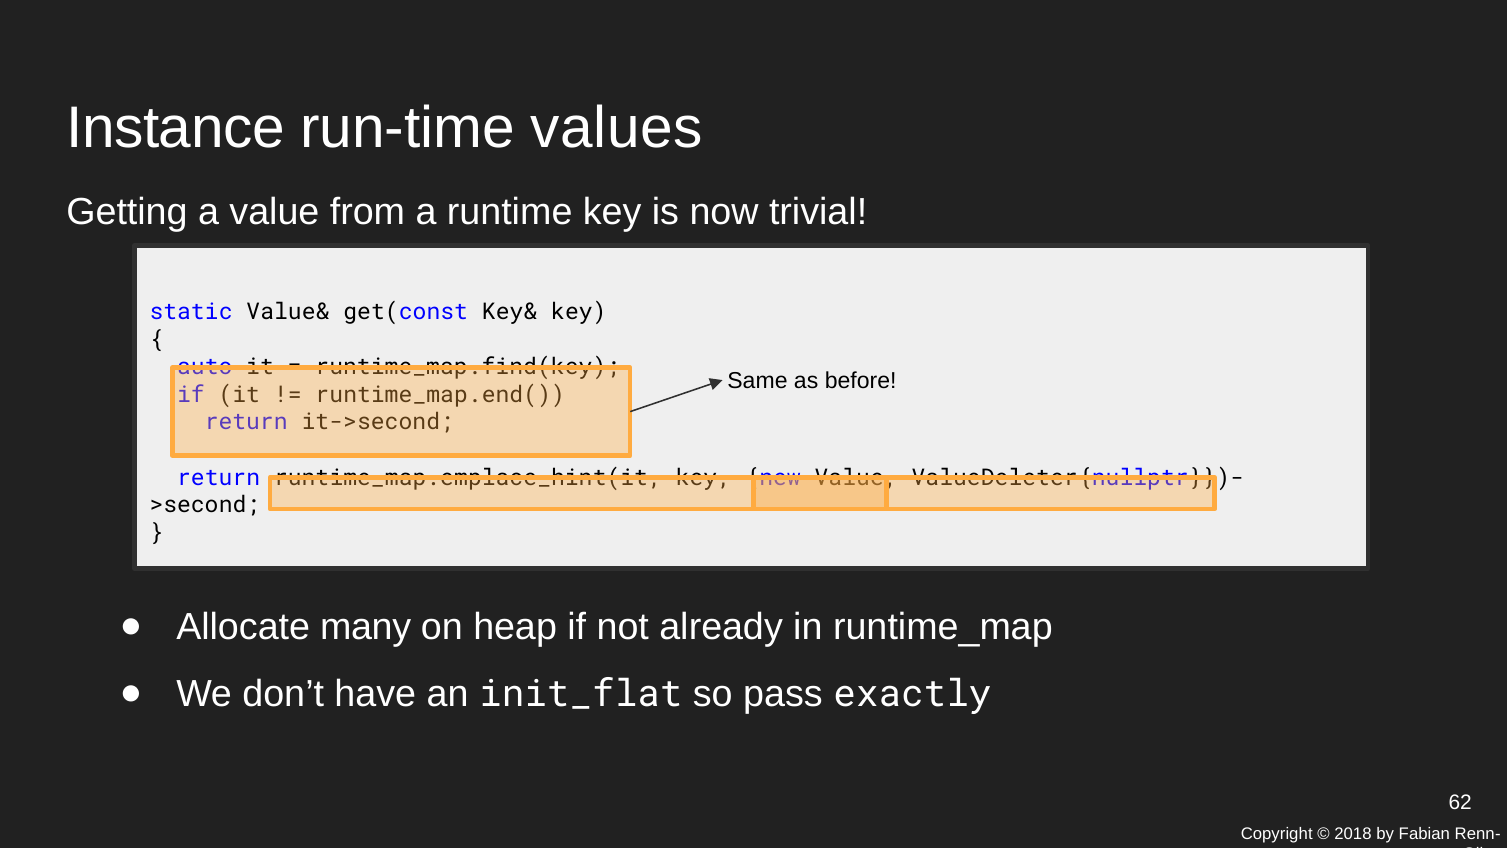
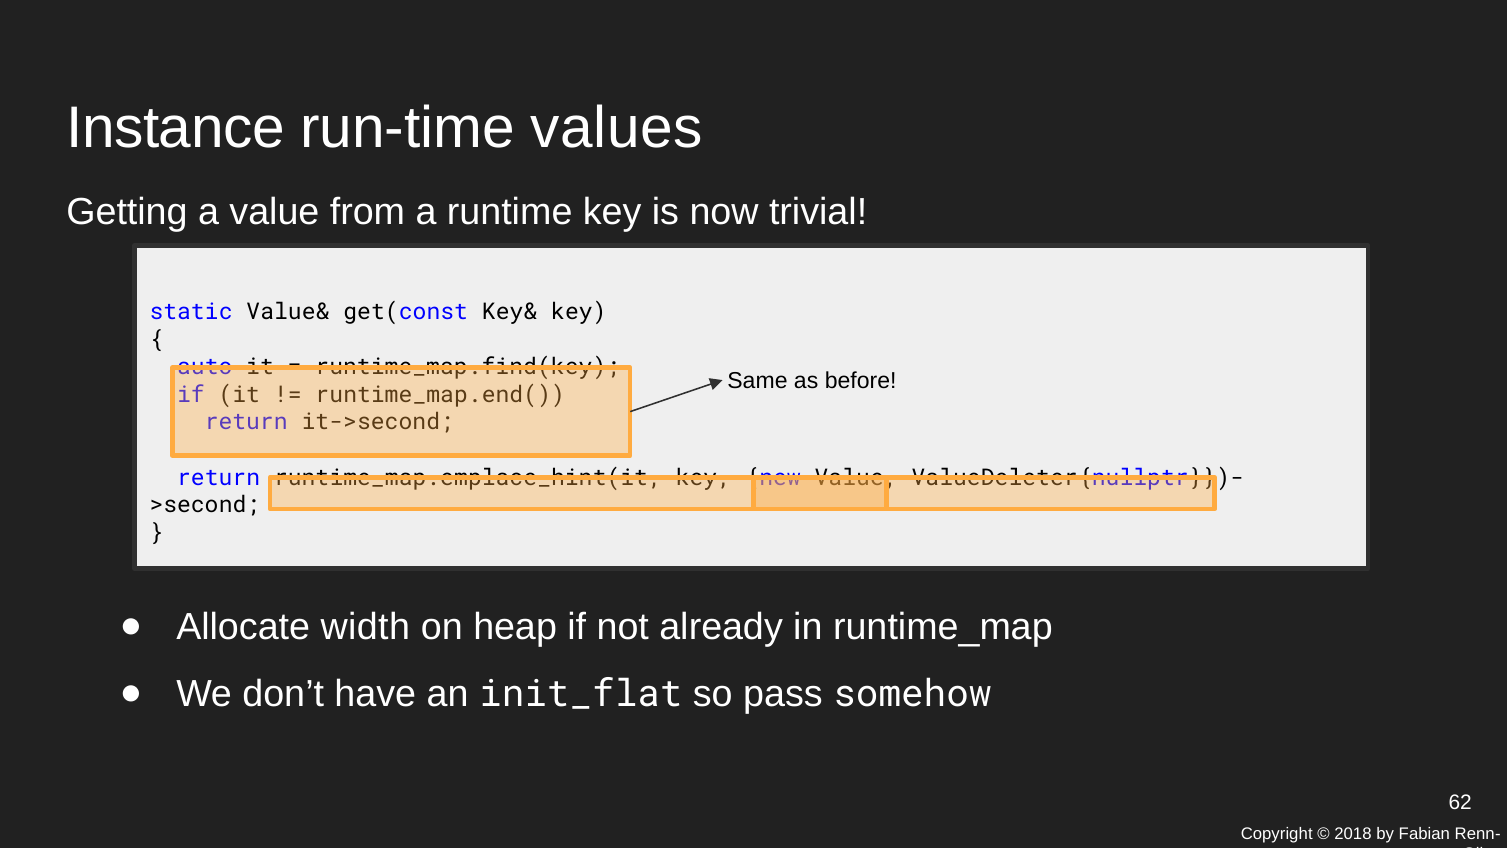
many: many -> width (365, 627)
exactly: exactly -> somehow (912, 693)
